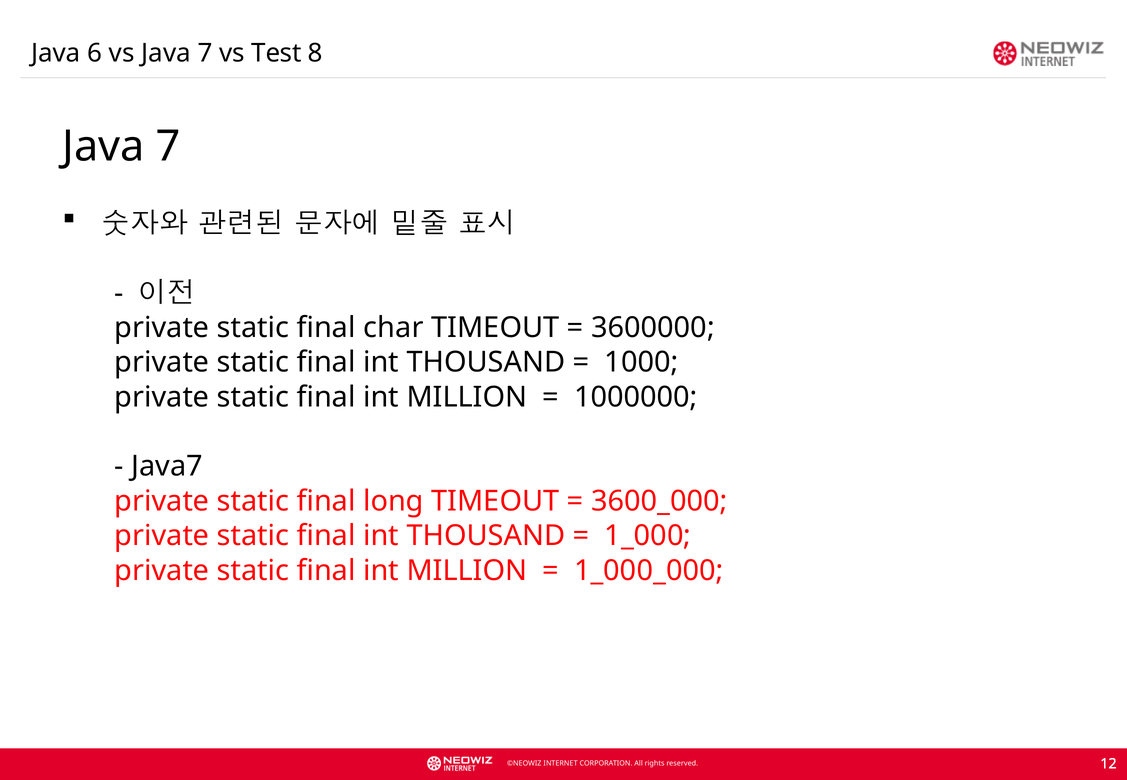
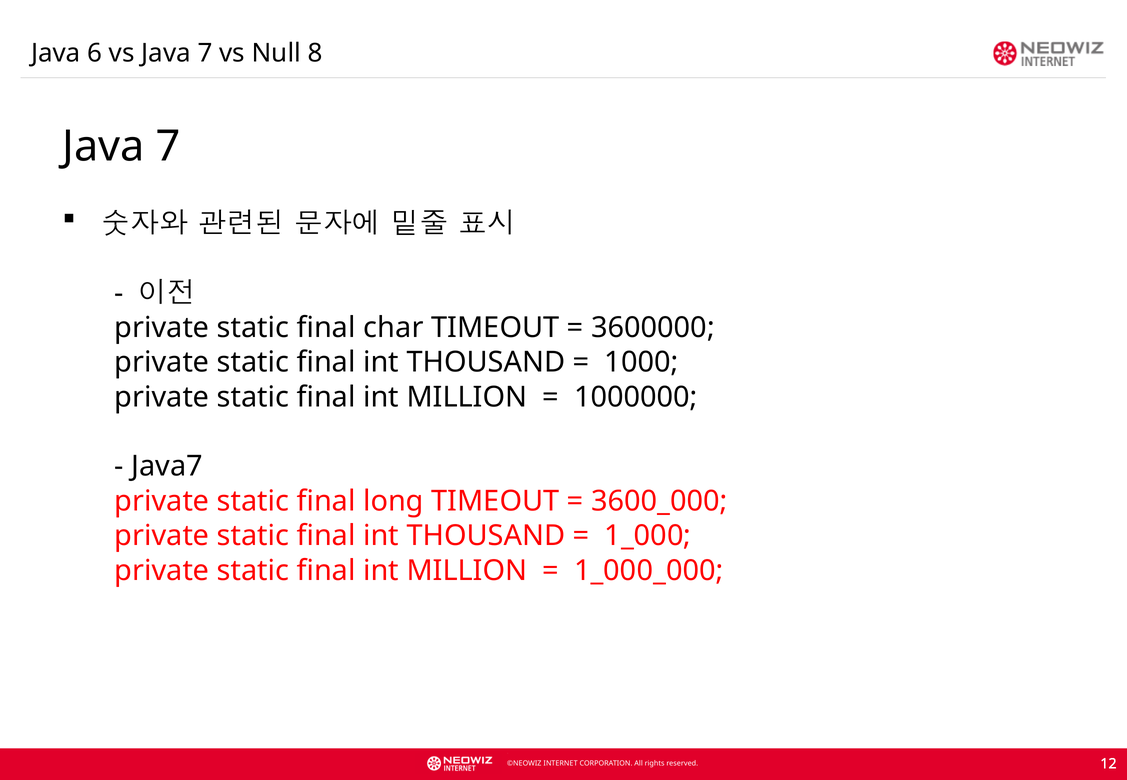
Test: Test -> Null (276, 53)
